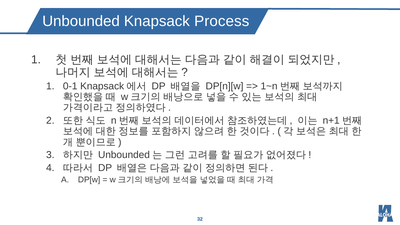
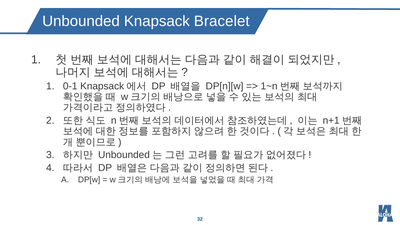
Process: Process -> Bracelet (222, 21)
